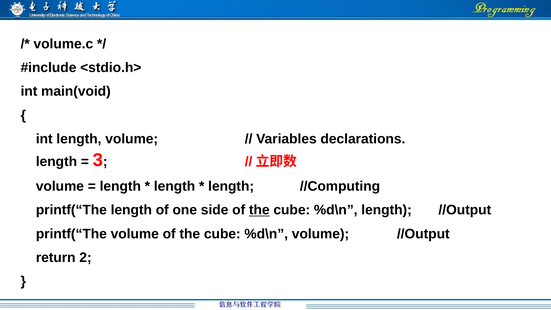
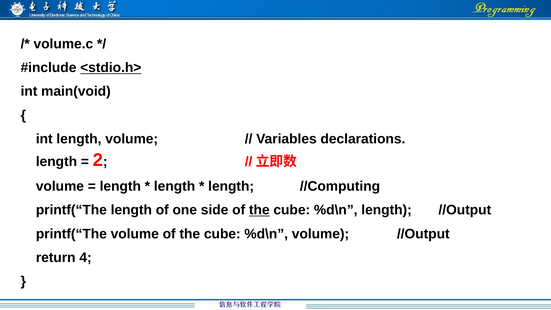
<stdio.h> underline: none -> present (111, 68)
3: 3 -> 2 (98, 160)
2: 2 -> 4 (86, 258)
